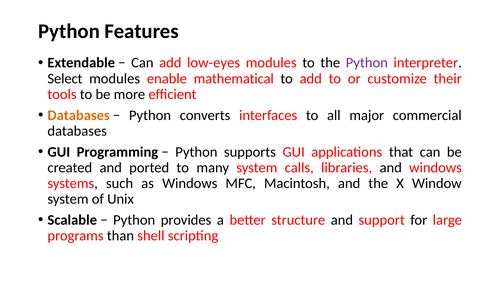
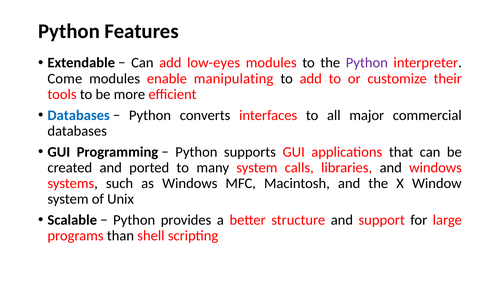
Select: Select -> Come (65, 79)
mathematical: mathematical -> manipulating (234, 79)
Databases colour: orange -> blue (79, 115)
